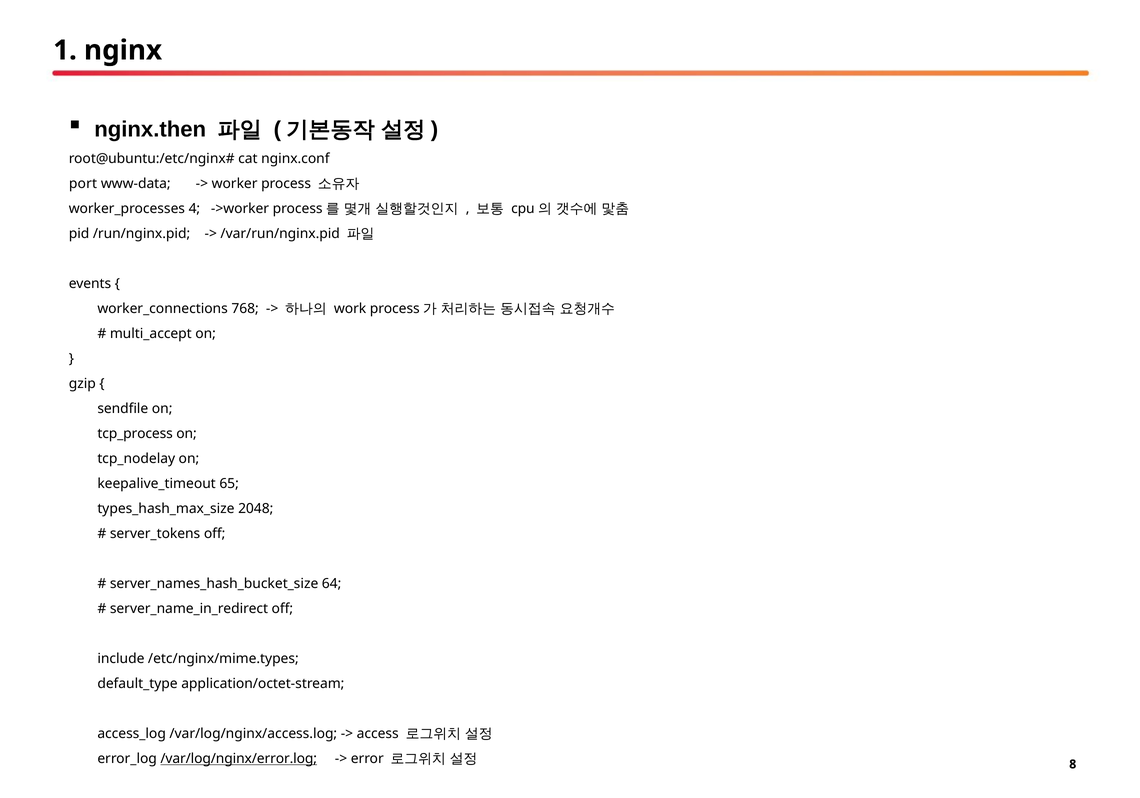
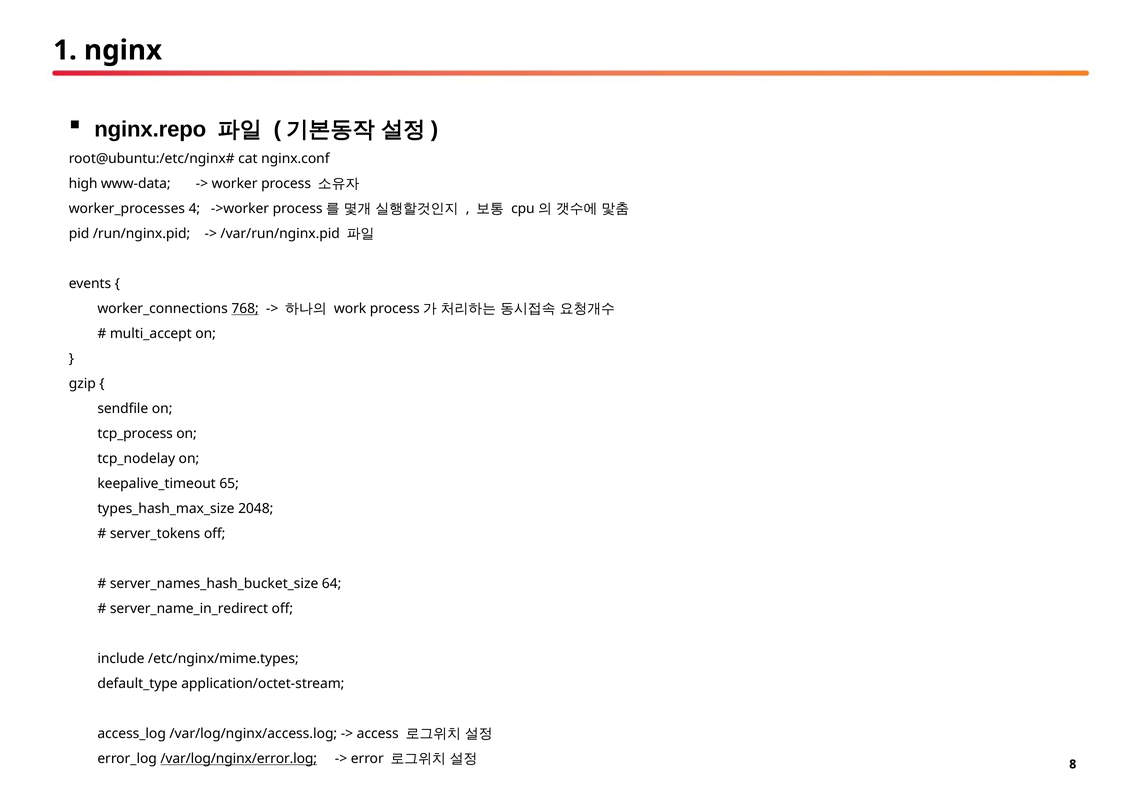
nginx.then: nginx.then -> nginx.repo (150, 129)
port: port -> high (83, 184)
768 underline: none -> present (245, 309)
